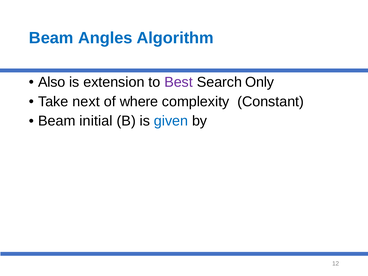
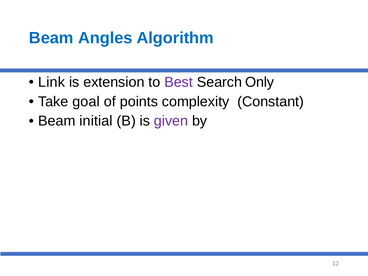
Also: Also -> Link (52, 82)
next: next -> goal (86, 102)
where: where -> points (139, 102)
given colour: blue -> purple (171, 121)
